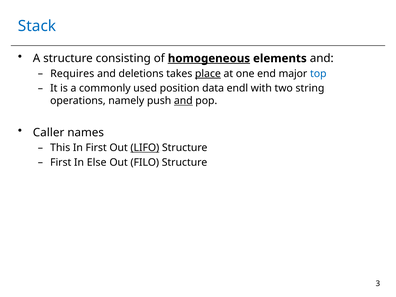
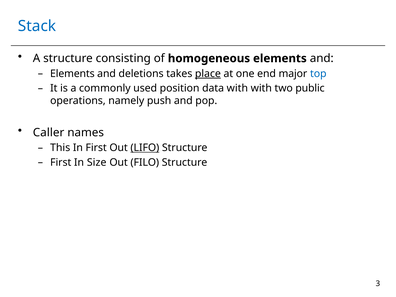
homogeneous underline: present -> none (209, 58)
Requires: Requires -> Elements (72, 74)
data endl: endl -> with (237, 88)
string: string -> public (310, 88)
and underline: present -> none (183, 101)
Else: Else -> Size (97, 162)
